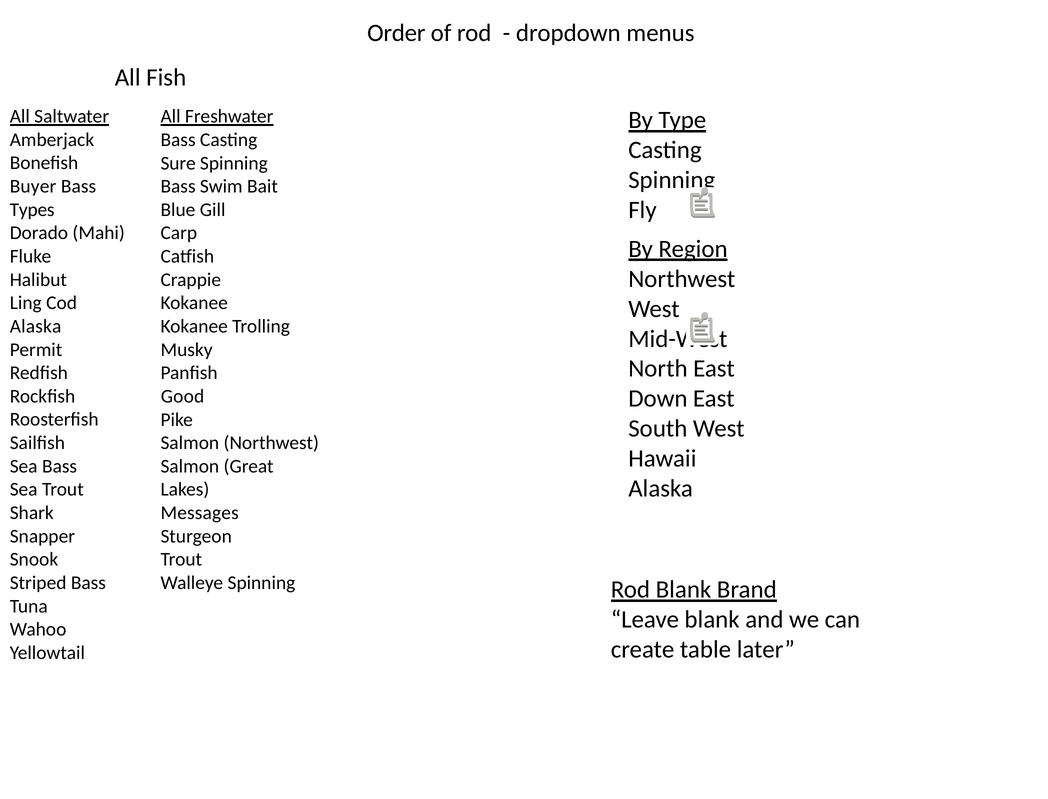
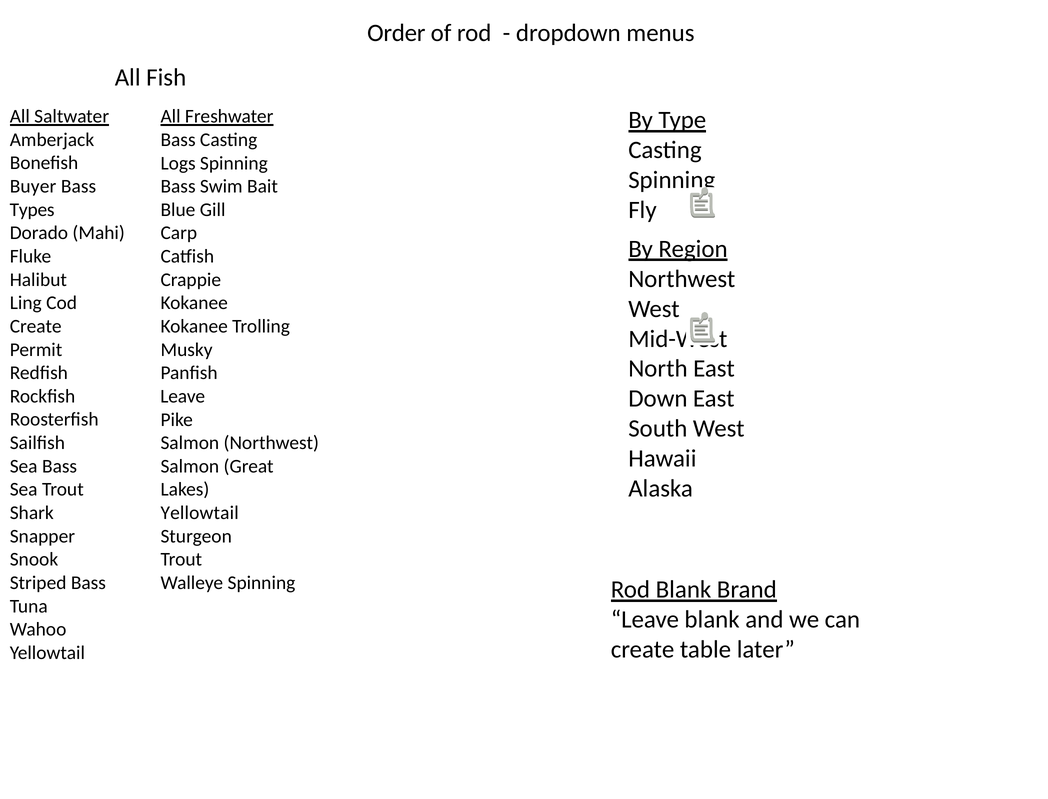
Sure: Sure -> Logs (178, 163)
Alaska: Alaska -> Create (36, 326)
Good: Good -> Leave (183, 396)
Messages: Messages -> Yellowtail (200, 513)
